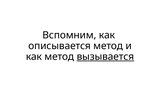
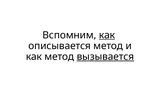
как underline: none -> present (107, 35)
